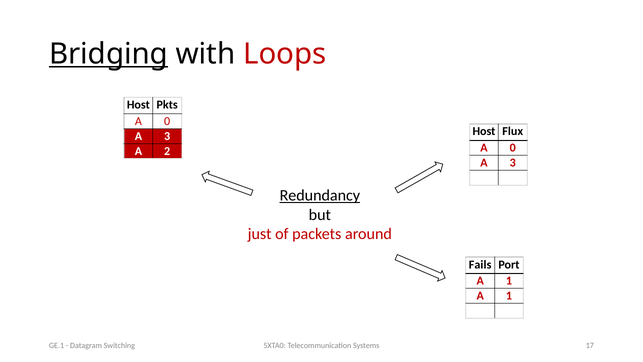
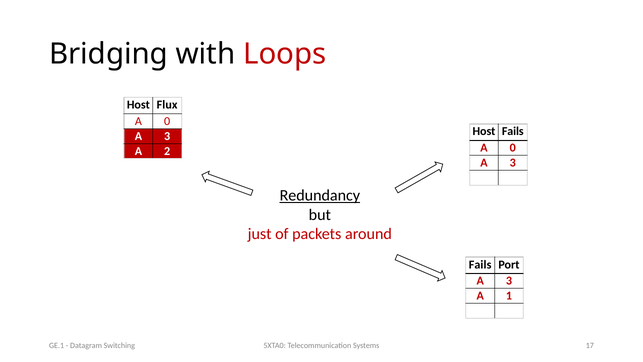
Bridging underline: present -> none (109, 54)
Pkts: Pkts -> Flux (167, 105)
Host Flux: Flux -> Fails (513, 131)
1: 1 -> 3 (509, 281)
